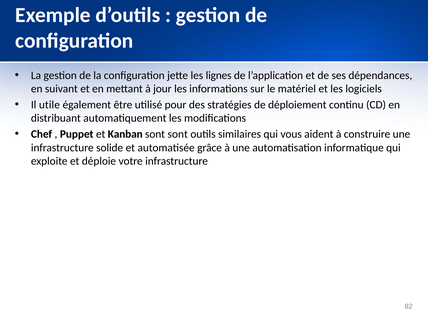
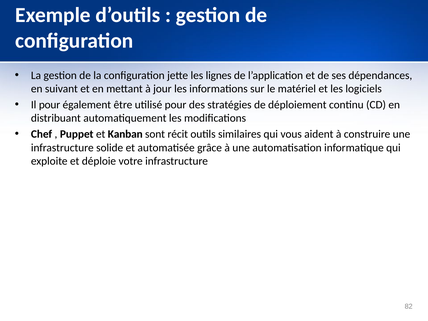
Il utile: utile -> pour (50, 105)
sont sont: sont -> récit (178, 134)
